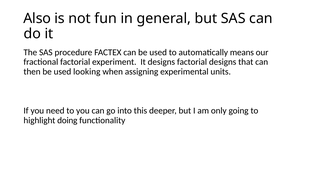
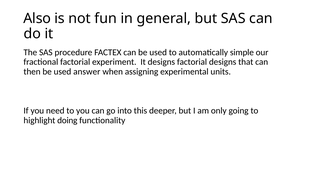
means: means -> simple (242, 52)
looking: looking -> answer (87, 72)
